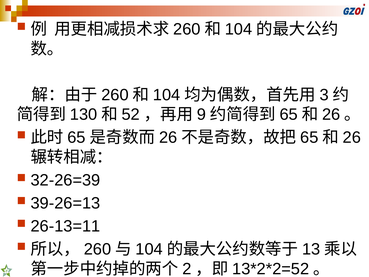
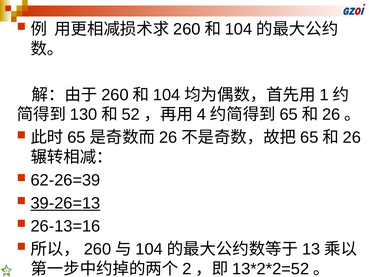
3: 3 -> 1 (324, 95)
9: 9 -> 4 (202, 114)
32-26=39: 32-26=39 -> 62-26=39 (65, 180)
39-26=13 underline: none -> present (65, 203)
26-13=11: 26-13=11 -> 26-13=16 (65, 226)
